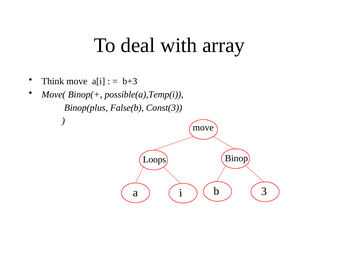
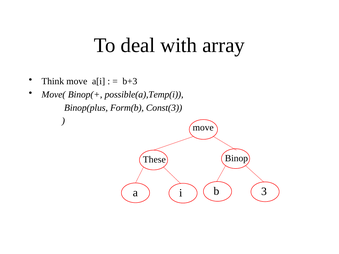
False(b: False(b -> Form(b (127, 108)
Loops: Loops -> These (154, 160)
